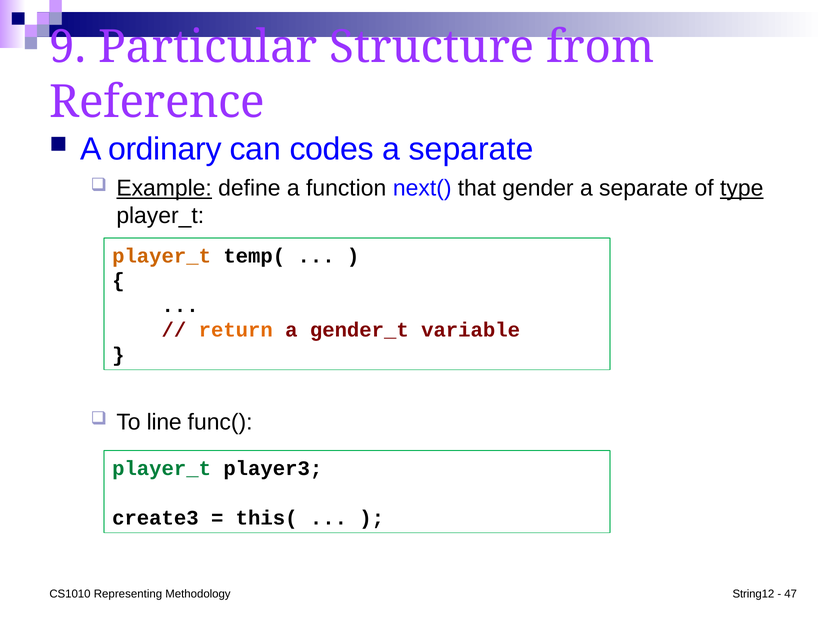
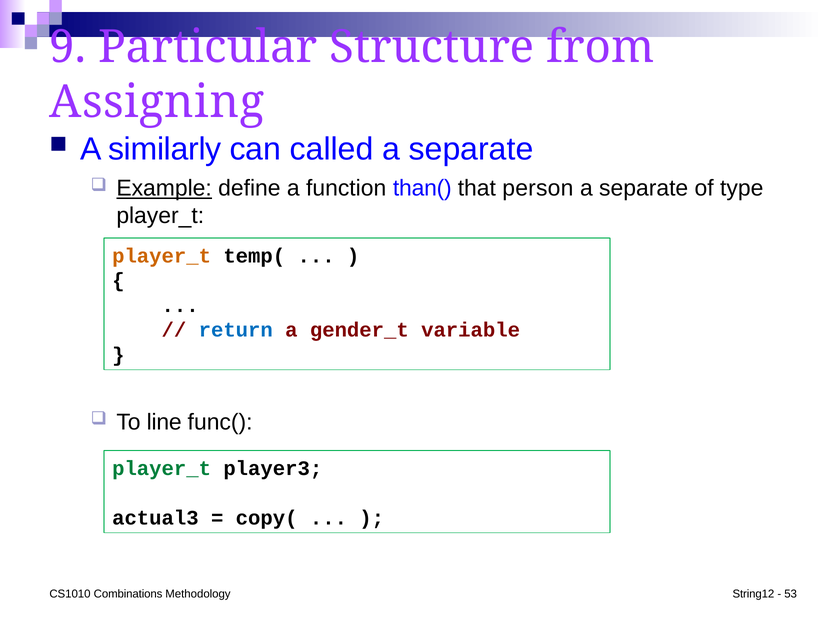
Reference: Reference -> Assigning (157, 102)
ordinary: ordinary -> similarly (165, 149)
codes: codes -> called (332, 149)
next(: next( -> than( (422, 188)
gender: gender -> person (538, 188)
type underline: present -> none (742, 188)
return colour: orange -> blue (236, 330)
create3: create3 -> actual3 (155, 518)
this(: this( -> copy( (267, 518)
Representing: Representing -> Combinations (128, 594)
47: 47 -> 53 (791, 594)
